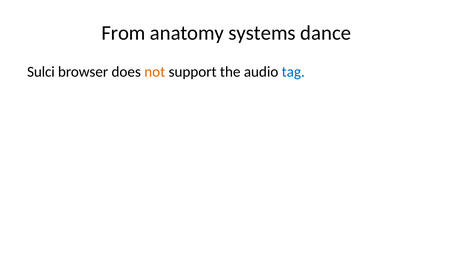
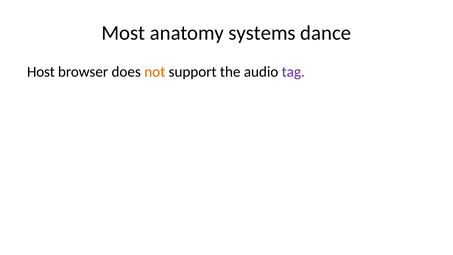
From: From -> Most (123, 33)
Sulci: Sulci -> Host (41, 72)
tag colour: blue -> purple (293, 72)
